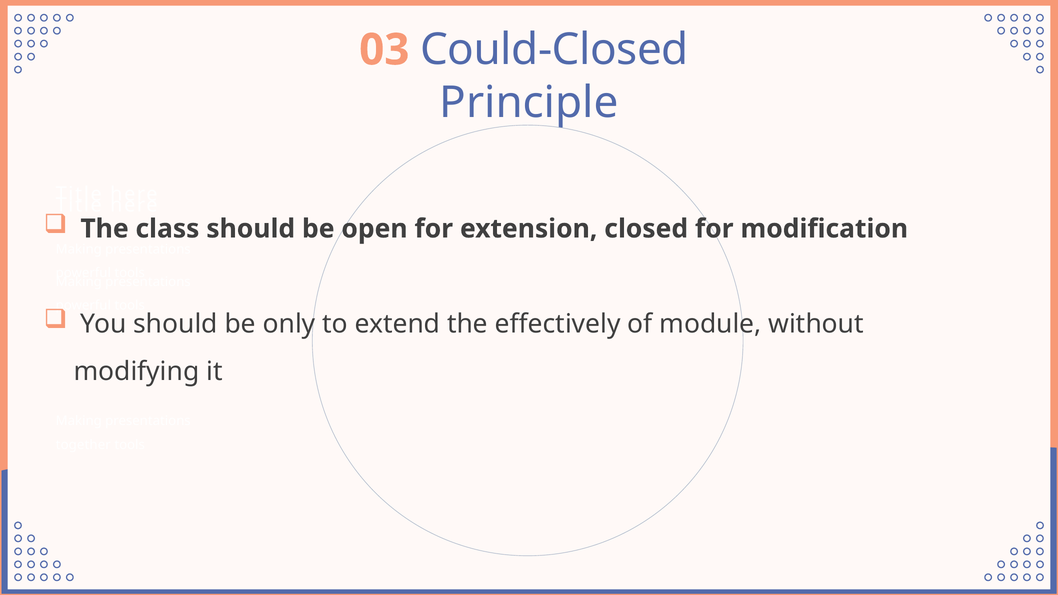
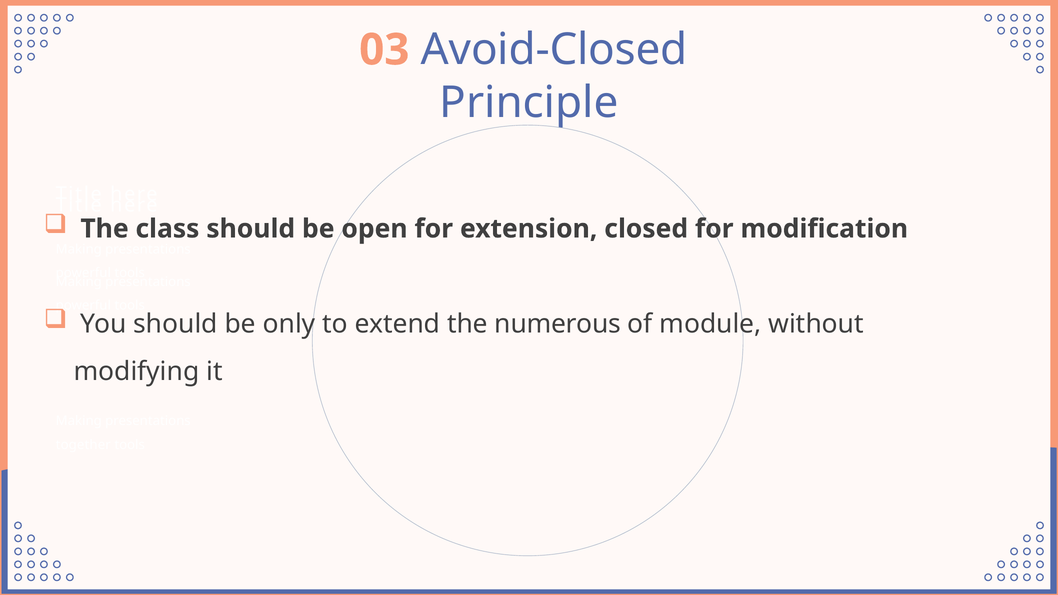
Could-Closed: Could-Closed -> Avoid-Closed (554, 50)
effectively: effectively -> numerous (558, 324)
